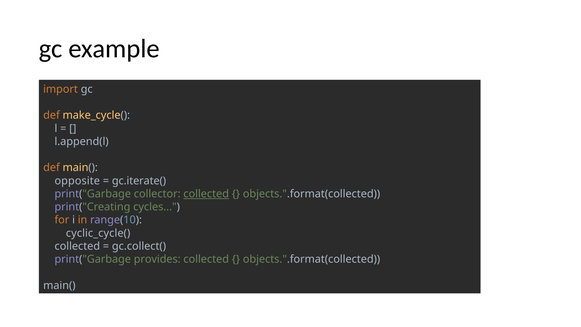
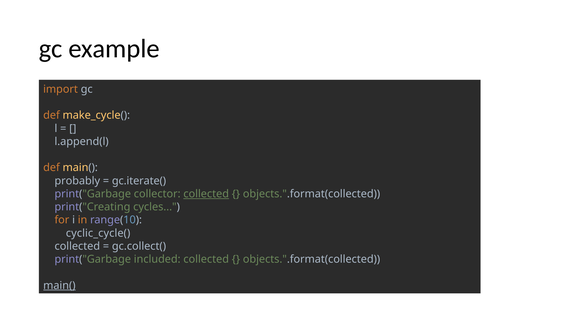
opposite: opposite -> probably (77, 181)
provides: provides -> included (157, 259)
main( underline: none -> present (59, 285)
